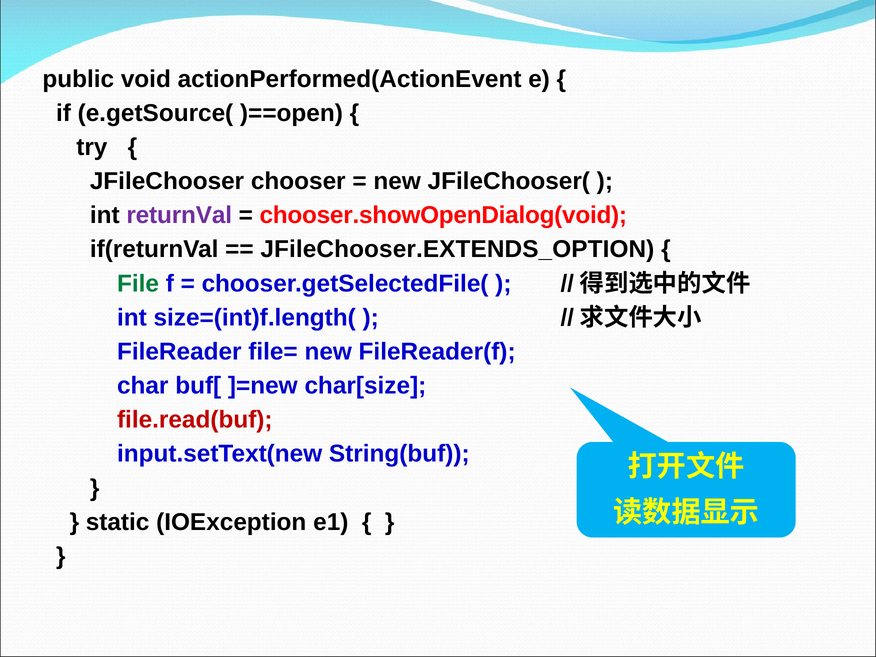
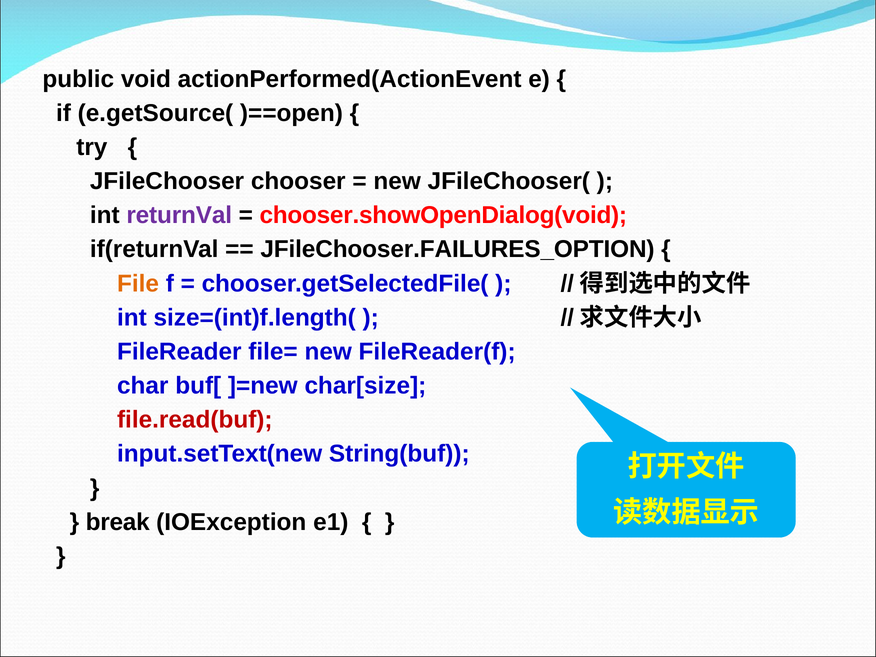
JFileChooser.EXTENDS_OPTION: JFileChooser.EXTENDS_OPTION -> JFileChooser.FAILURES_OPTION (458, 249)
File colour: green -> orange (138, 284)
static: static -> break (118, 522)
